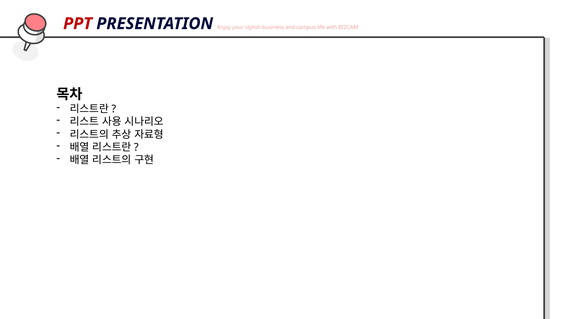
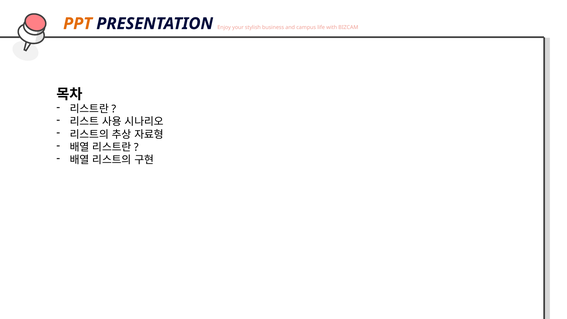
PPT colour: red -> orange (78, 24)
